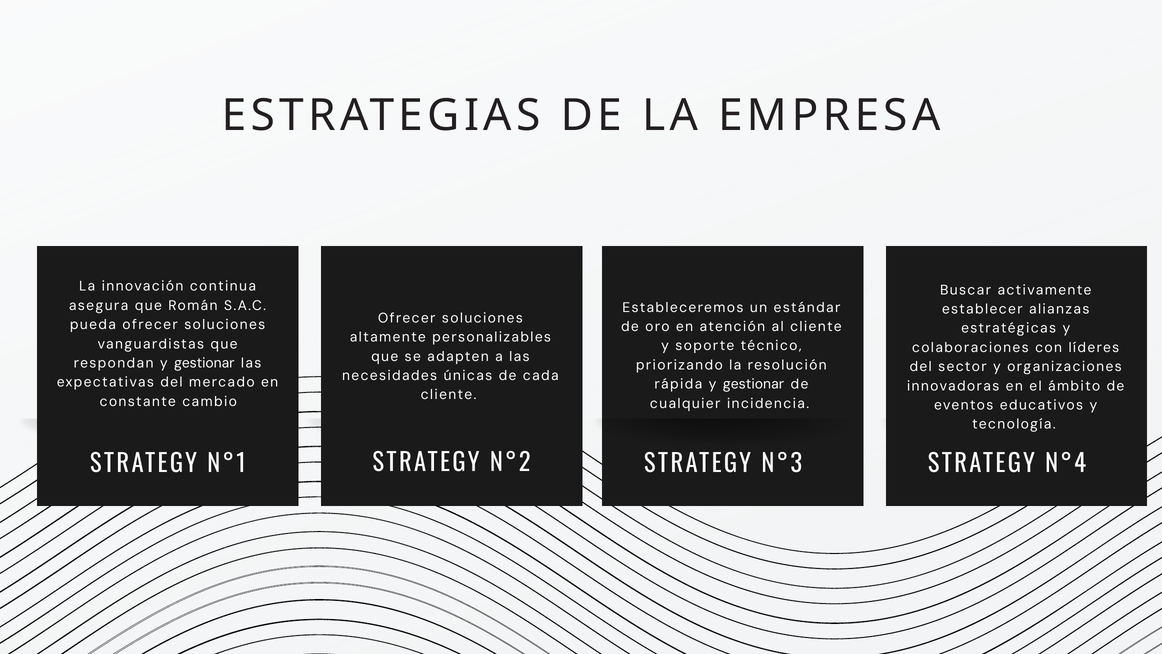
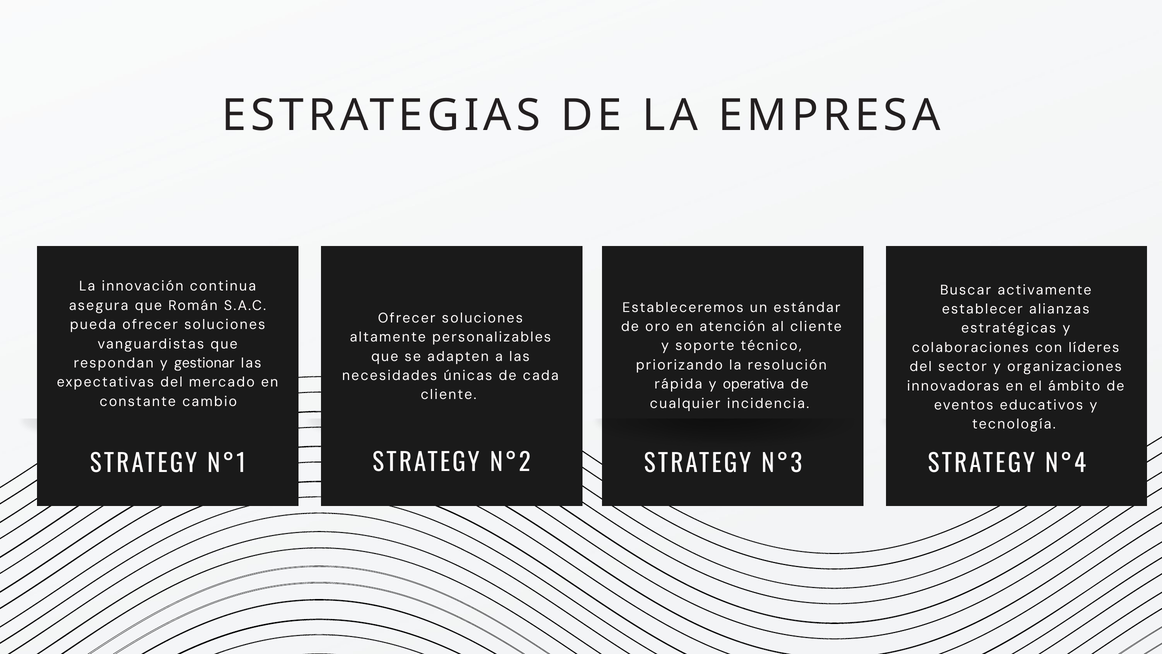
rápida y gestionar: gestionar -> operativa (754, 384)
